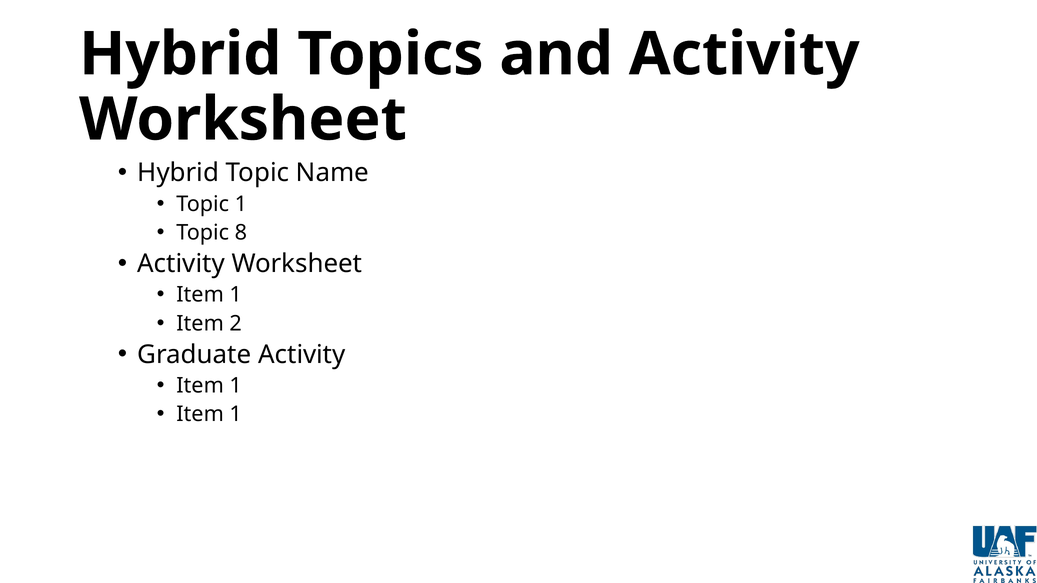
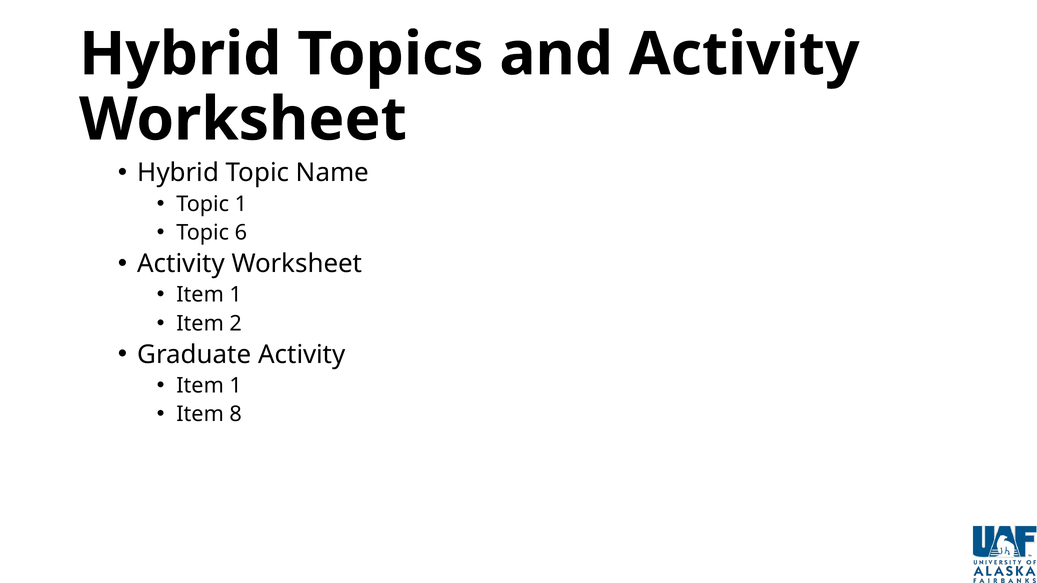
8: 8 -> 6 (241, 233)
1: 1 -> 8 (236, 414)
